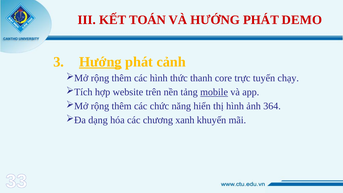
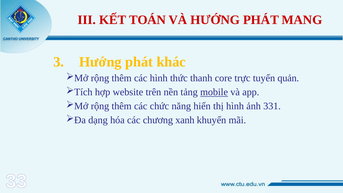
DEMO: DEMO -> MANG (302, 20)
Hướng underline: present -> none (100, 62)
cảnh: cảnh -> khác (171, 62)
chạy: chạy -> quản (288, 78)
364: 364 -> 331 (272, 106)
